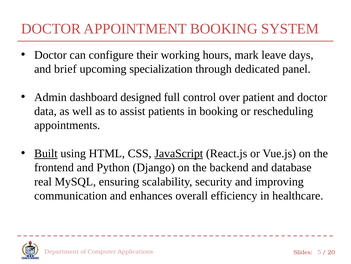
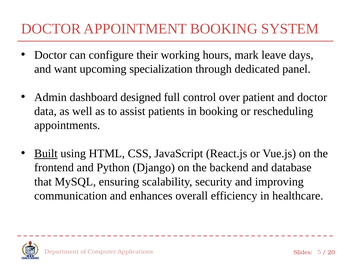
brief: brief -> want (65, 69)
JavaScript underline: present -> none (179, 153)
real: real -> that (43, 181)
